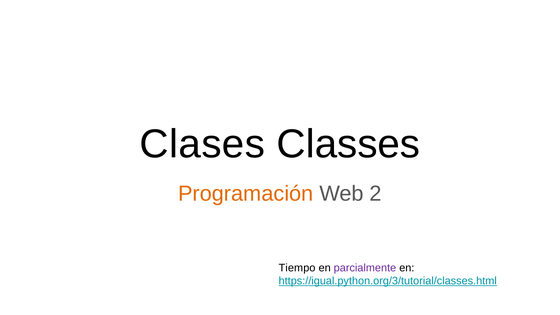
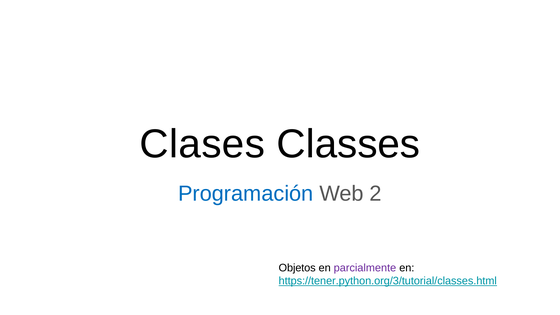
Programación colour: orange -> blue (246, 194)
Tiempo: Tiempo -> Objetos (297, 268)
https://igual.python.org/3/tutorial/classes.html: https://igual.python.org/3/tutorial/classes.html -> https://tener.python.org/3/tutorial/classes.html (388, 281)
